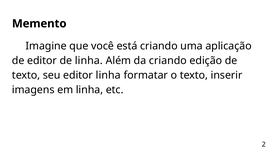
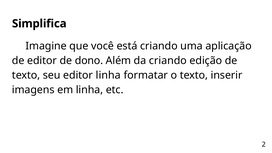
Memento: Memento -> Simplifica (39, 24)
de linha: linha -> dono (89, 61)
